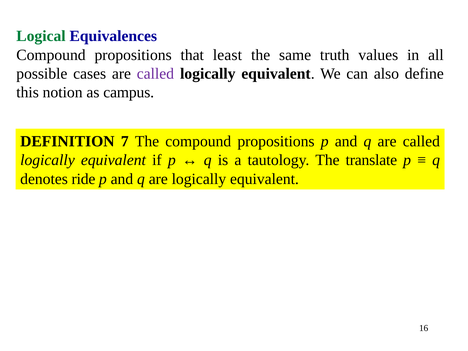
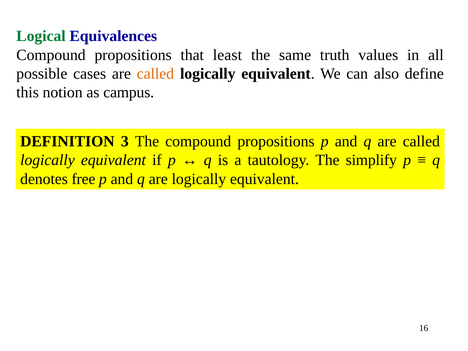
called colour: purple -> orange (155, 74)
7: 7 -> 3 (125, 141)
translate: translate -> simplify (371, 160)
ride: ride -> free (83, 179)
